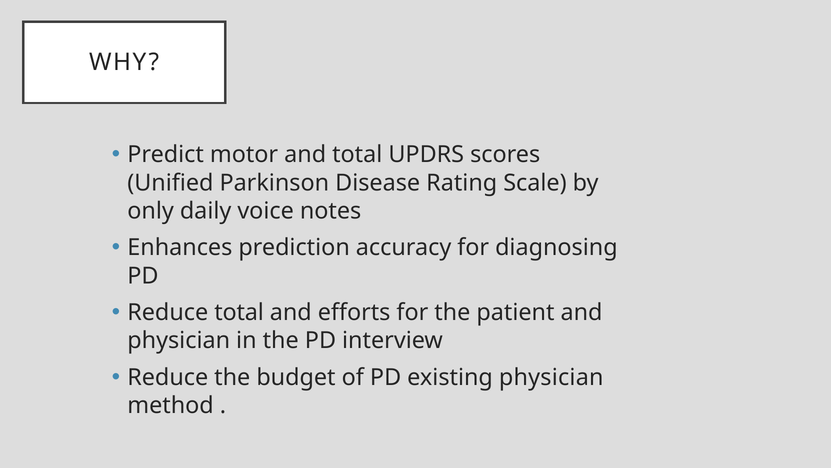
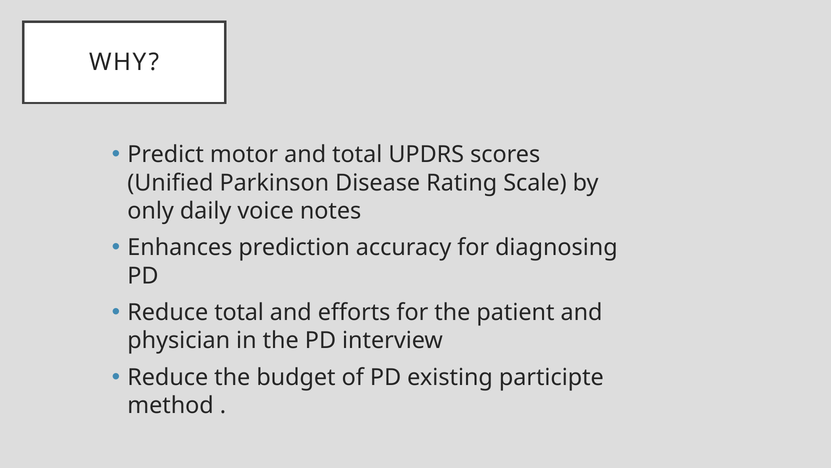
existing physician: physician -> participte (551, 377)
